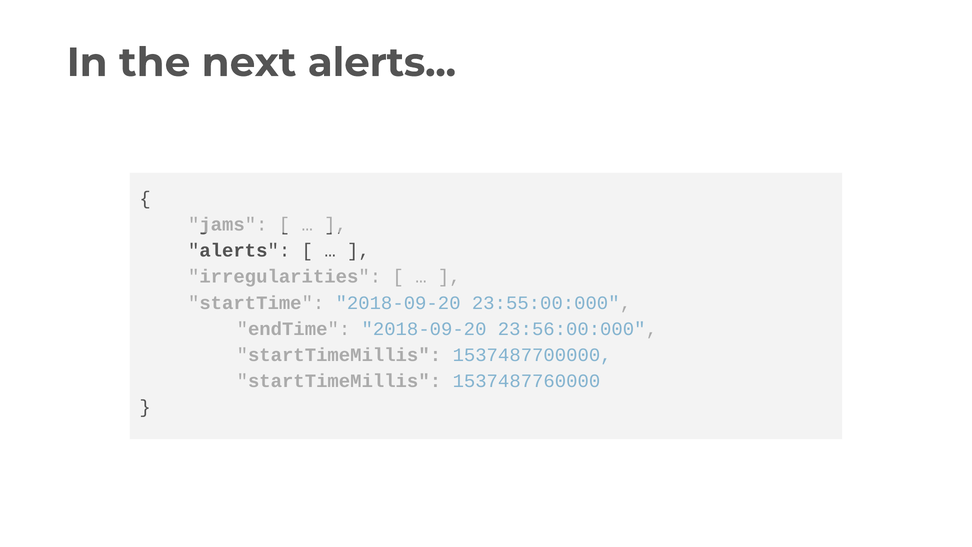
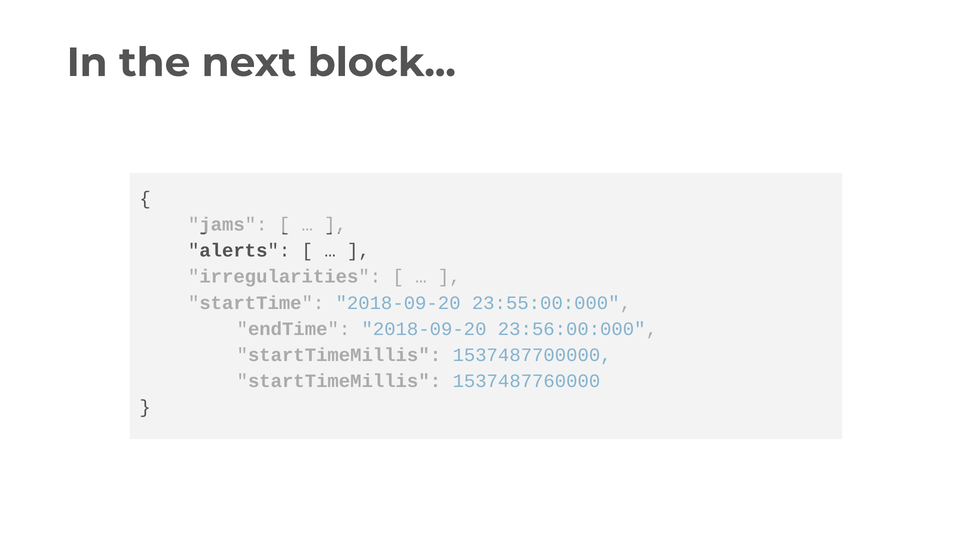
next alerts: alerts -> block (382, 63)
